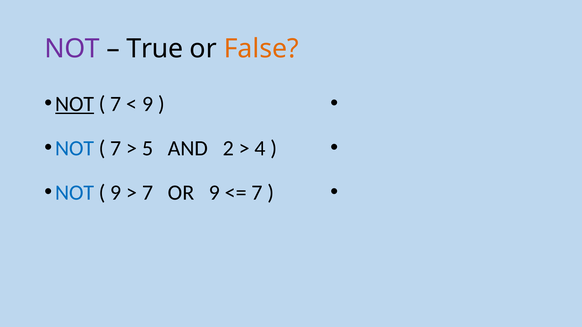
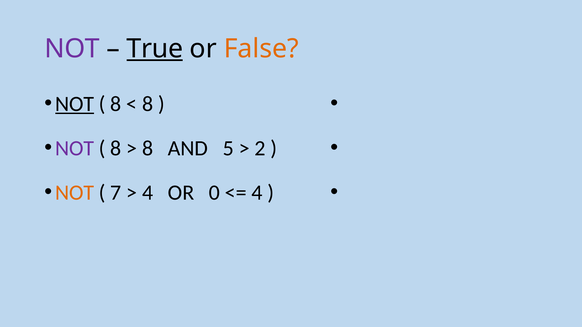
True underline: none -> present (155, 49)
7: 7 -> 8 (116, 104)
9: 9 -> 8 (148, 104)
NOT colour: blue -> purple (75, 148)
7: 7 -> 8 (116, 148)
5: 5 -> 8 (148, 148)
2: 2 -> 5 (228, 148)
4: 4 -> 2 (260, 148)
NOT colour: blue -> orange (75, 193)
9: 9 -> 7 (116, 193)
7: 7 -> 4 (148, 193)
OR 9: 9 -> 0 (214, 193)
7: 7 -> 4 (257, 193)
